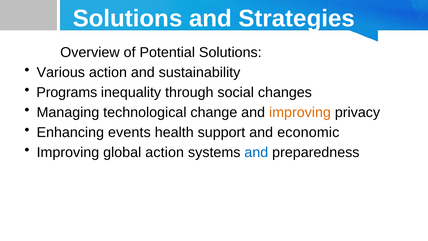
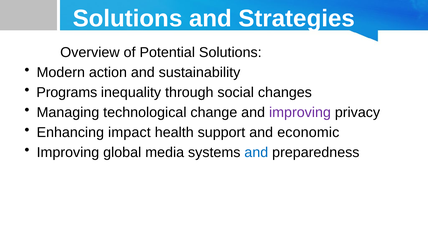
Various: Various -> Modern (61, 72)
improving colour: orange -> purple (300, 112)
events: events -> impact (129, 132)
global action: action -> media (165, 152)
